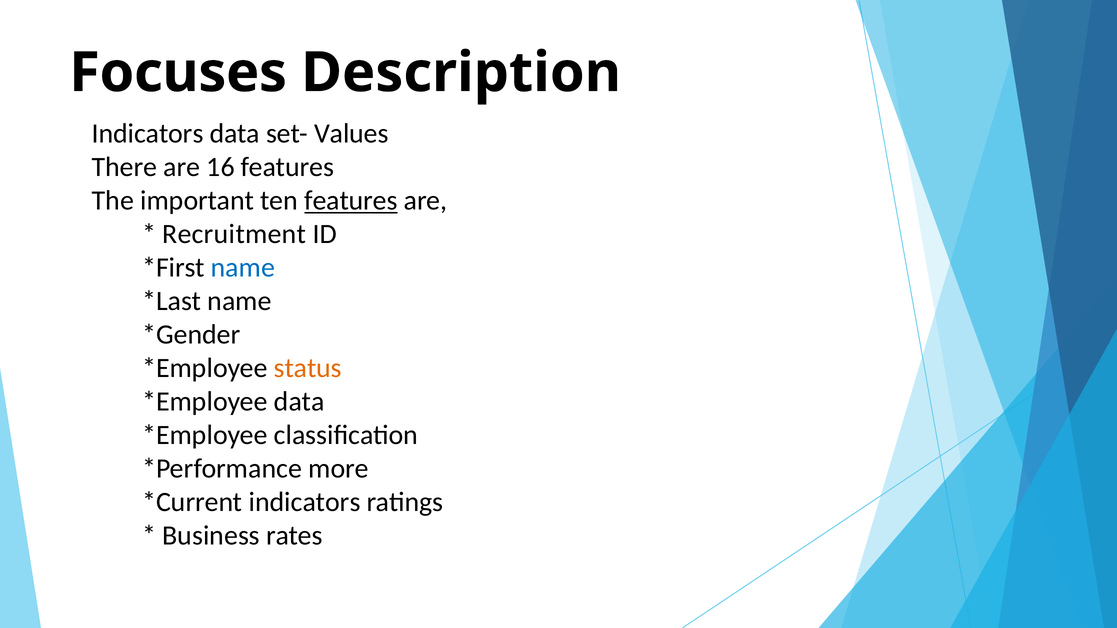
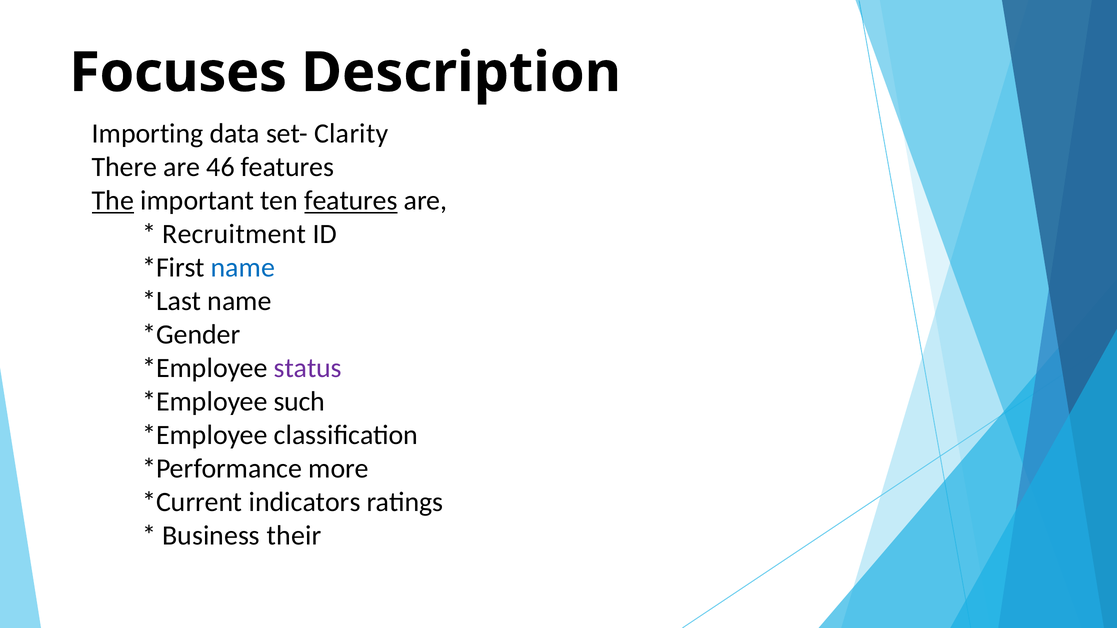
Indicators: Indicators -> Importing (148, 134)
Values: Values -> Clarity (351, 134)
16: 16 -> 46 (221, 167)
The underline: none -> present (113, 201)
status colour: orange -> purple (308, 368)
data: data -> such (299, 402)
rates: rates -> their (294, 536)
